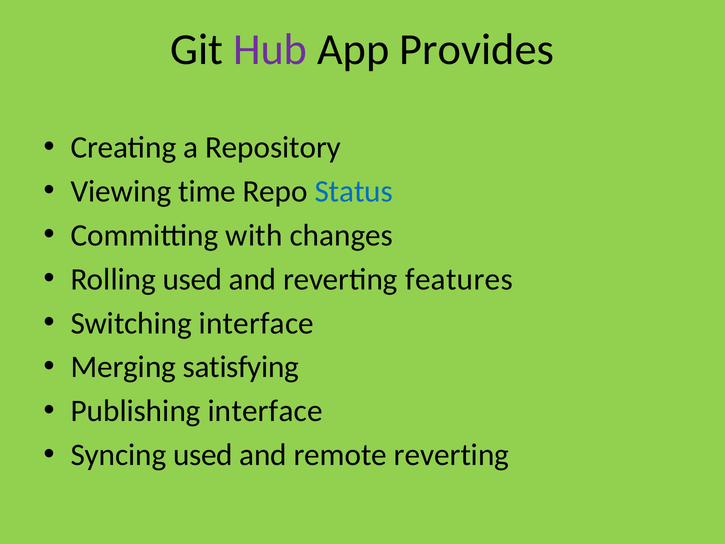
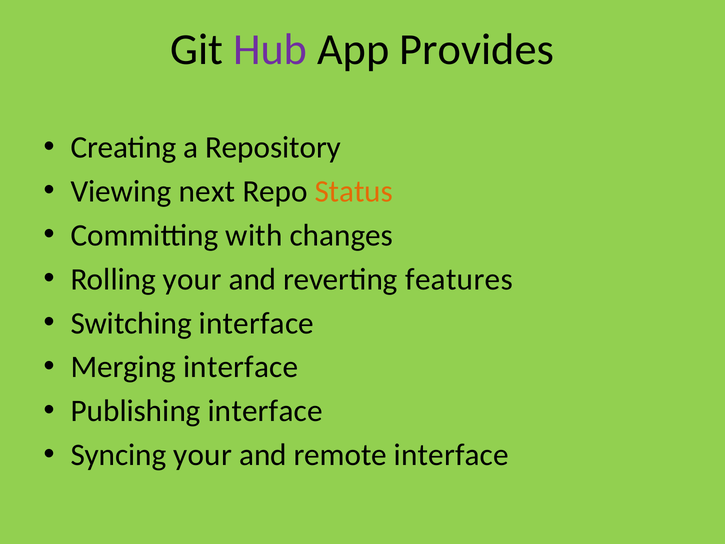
time: time -> next (207, 191)
Status colour: blue -> orange (354, 191)
Rolling used: used -> your (192, 279)
Merging satisfying: satisfying -> interface (241, 367)
Syncing used: used -> your (203, 455)
remote reverting: reverting -> interface (451, 455)
